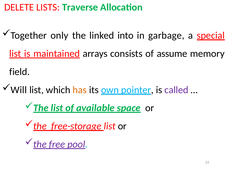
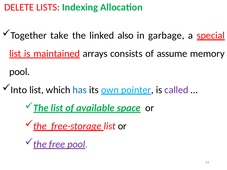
Traverse: Traverse -> Indexing (80, 7)
only: only -> take (59, 36)
into: into -> also (126, 36)
field: field -> pool (20, 72)
Will: Will -> Into (19, 90)
has colour: orange -> blue (80, 90)
